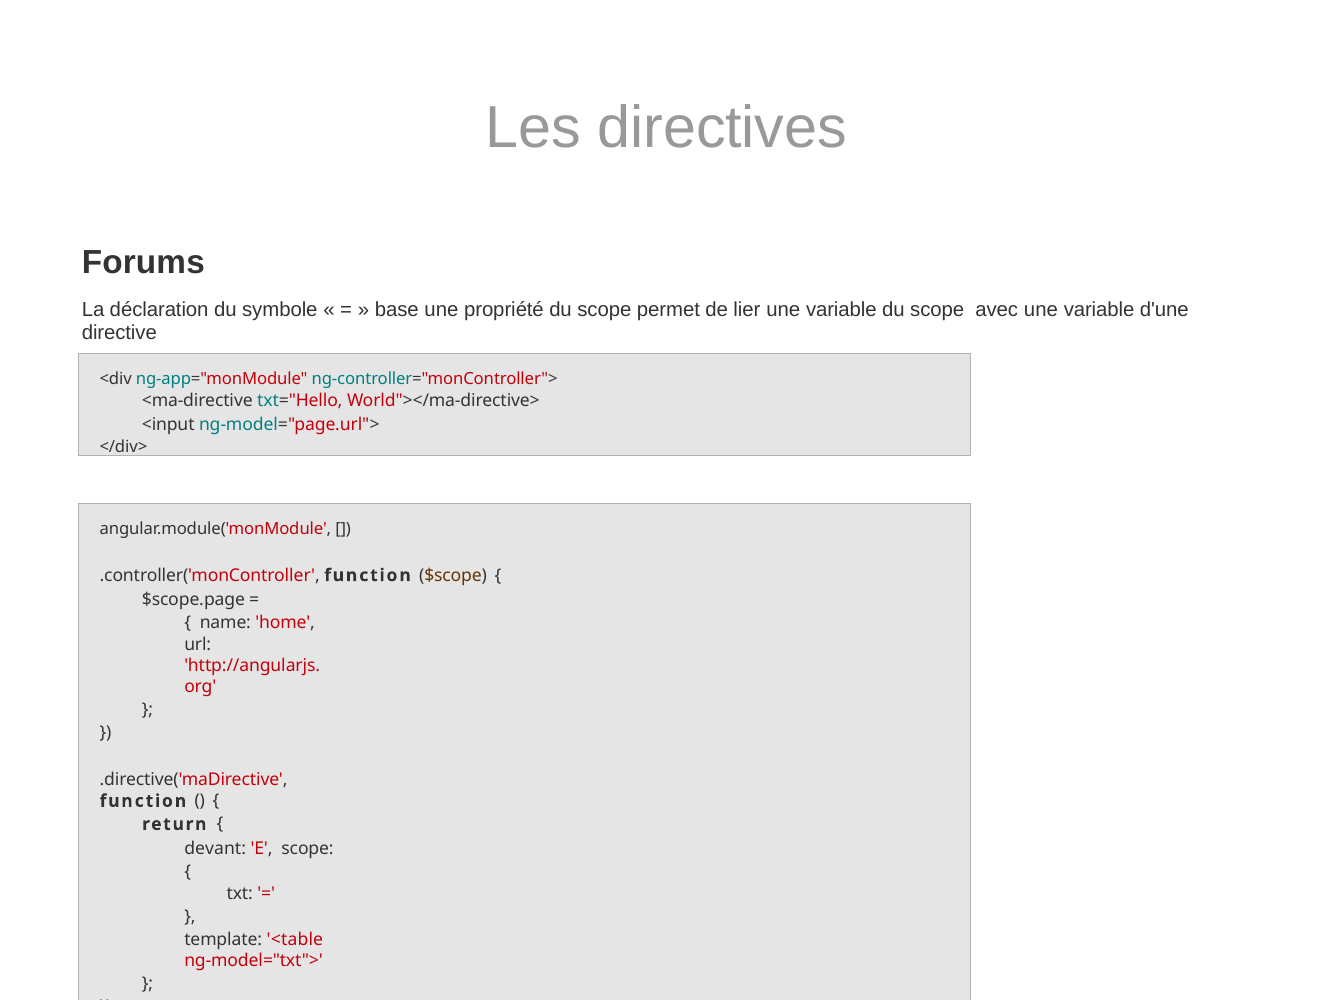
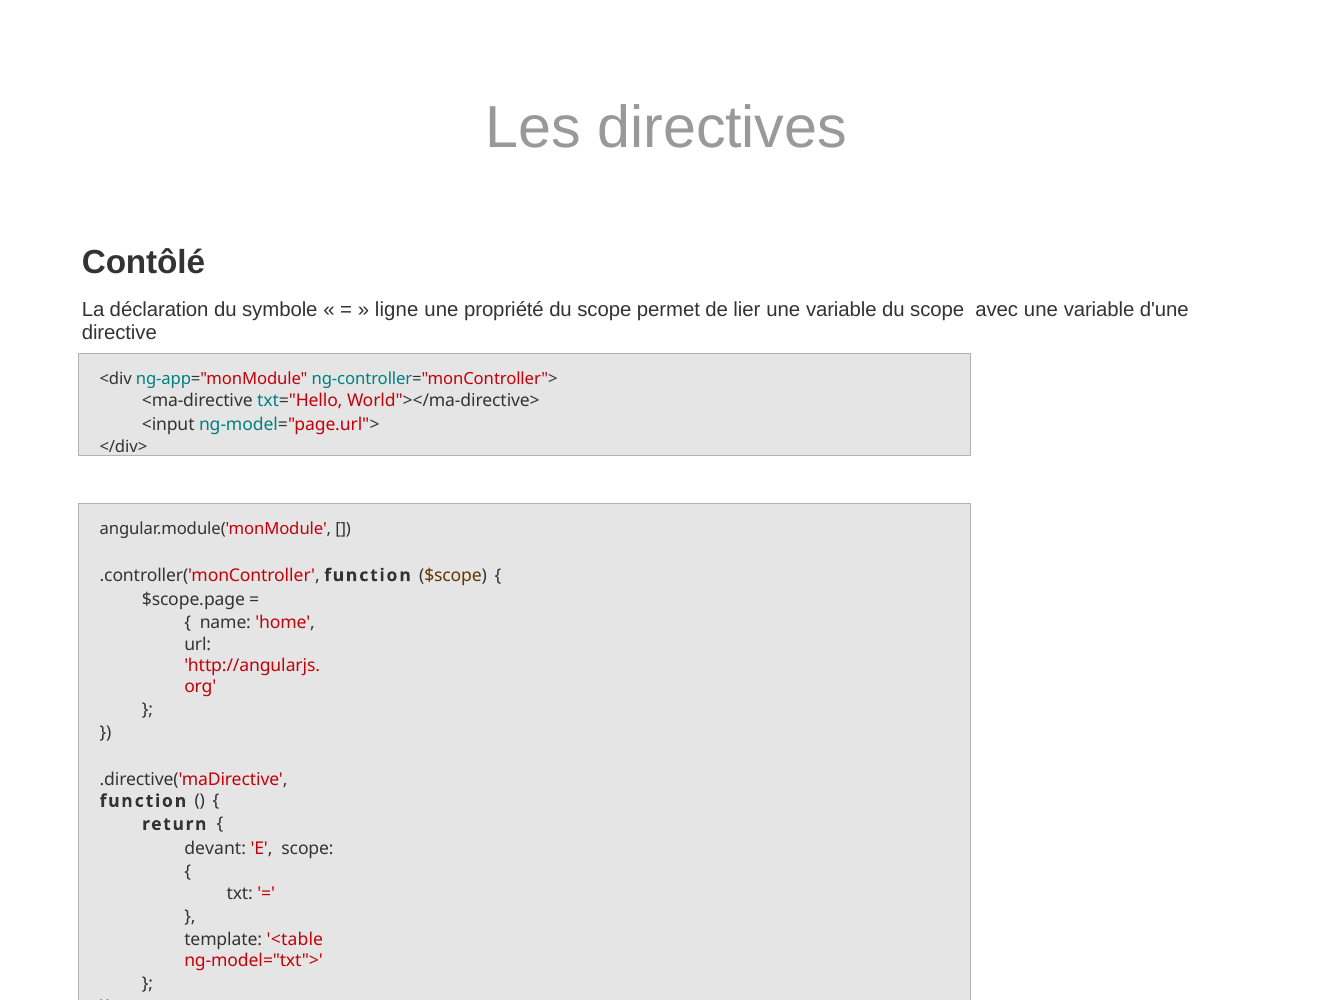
Forums: Forums -> Contôlé (143, 262)
base: base -> ligne (397, 309)
